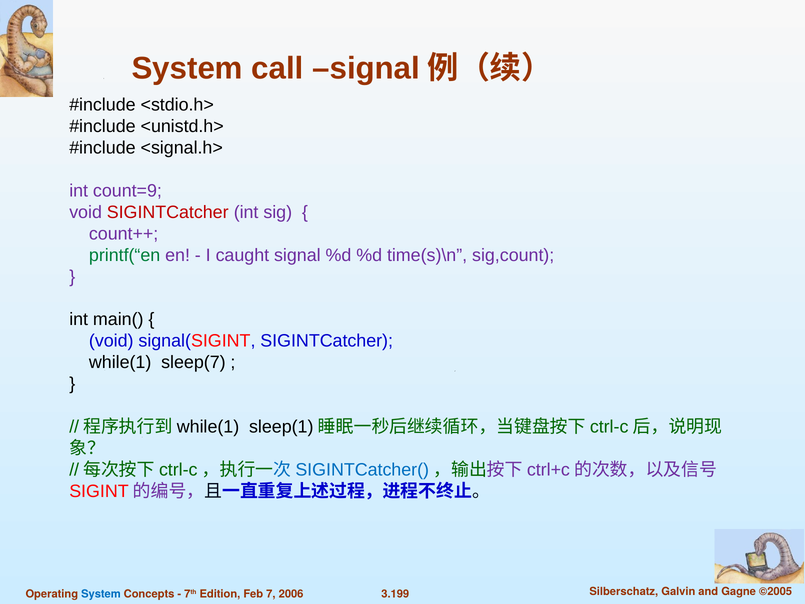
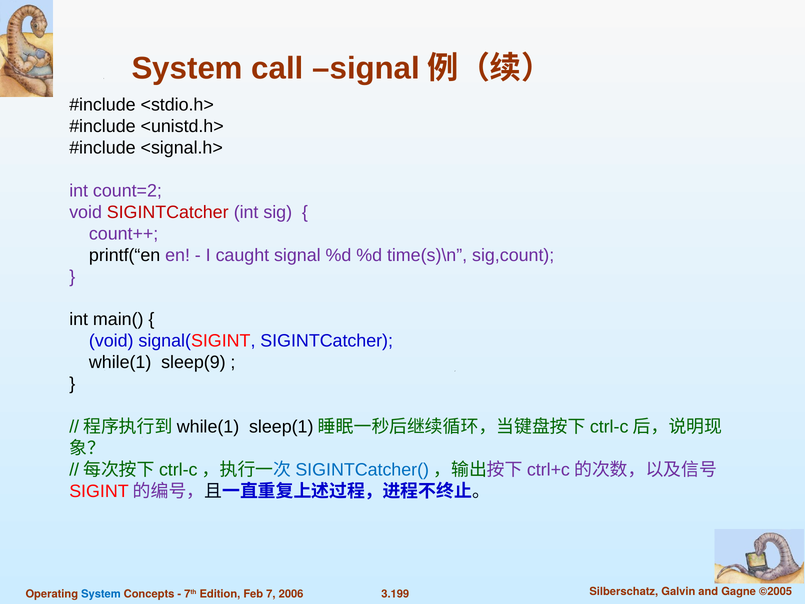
count=9: count=9 -> count=2 (127, 191)
printf(“en colour: green -> black (125, 255)
sleep(7: sleep(7 -> sleep(9 (193, 362)
